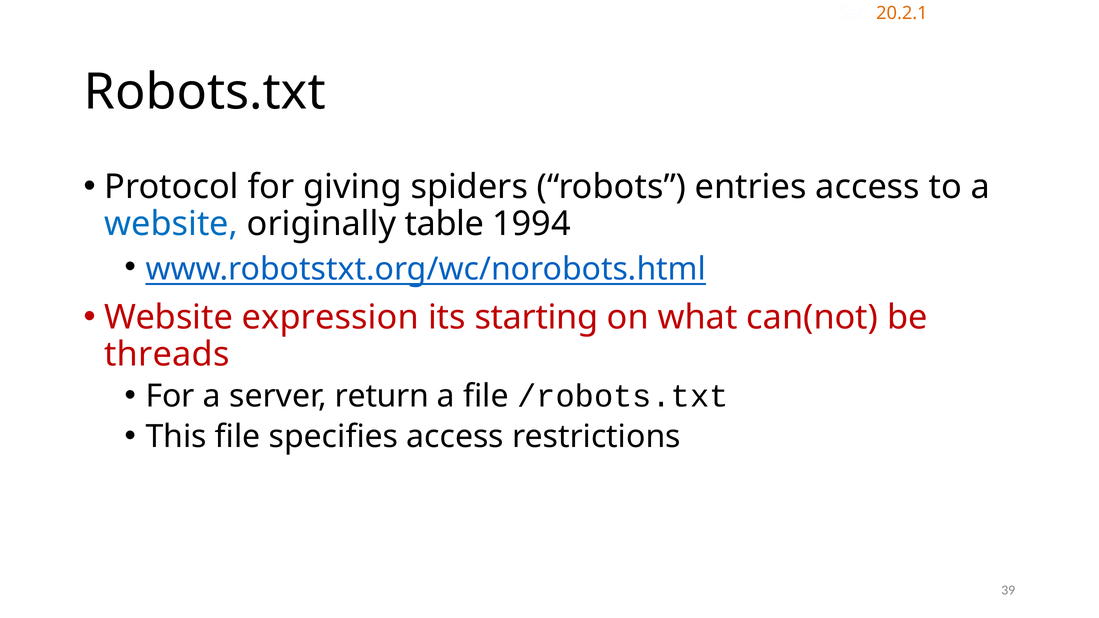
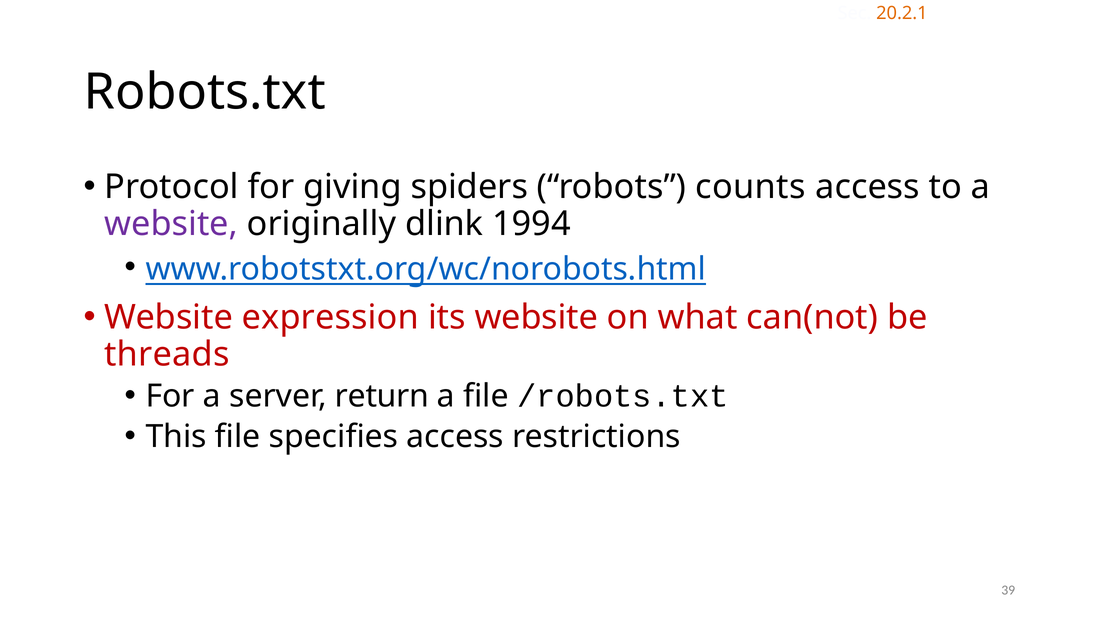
entries: entries -> counts (751, 187)
website colour: blue -> purple (171, 224)
table: table -> dlink (444, 224)
its starting: starting -> website (536, 318)
